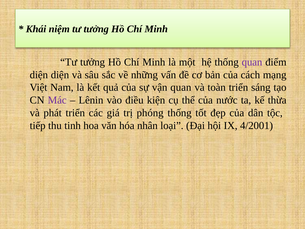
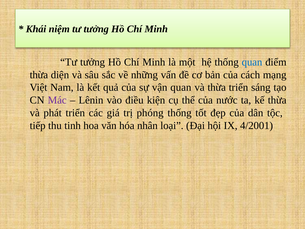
quan colour: purple -> blue (252, 62)
diện: diện -> thừa (39, 75)
và toàn: toàn -> thừa (217, 87)
